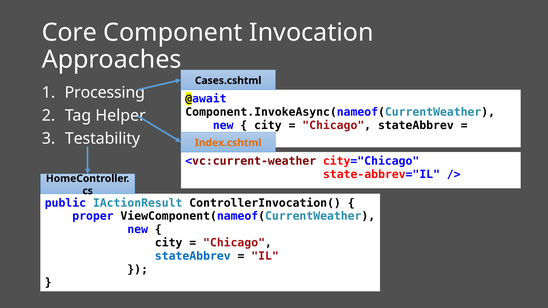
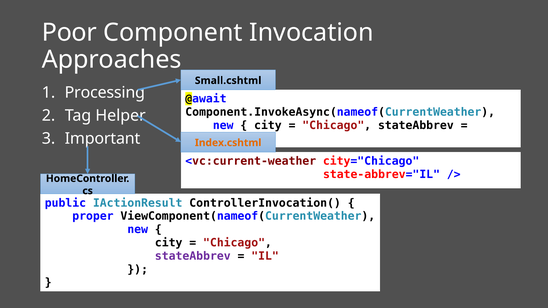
Core: Core -> Poor (69, 32)
Cases.cshtml: Cases.cshtml -> Small.cshtml (228, 81)
Testability: Testability -> Important (103, 139)
stateAbbrev colour: blue -> purple (193, 256)
